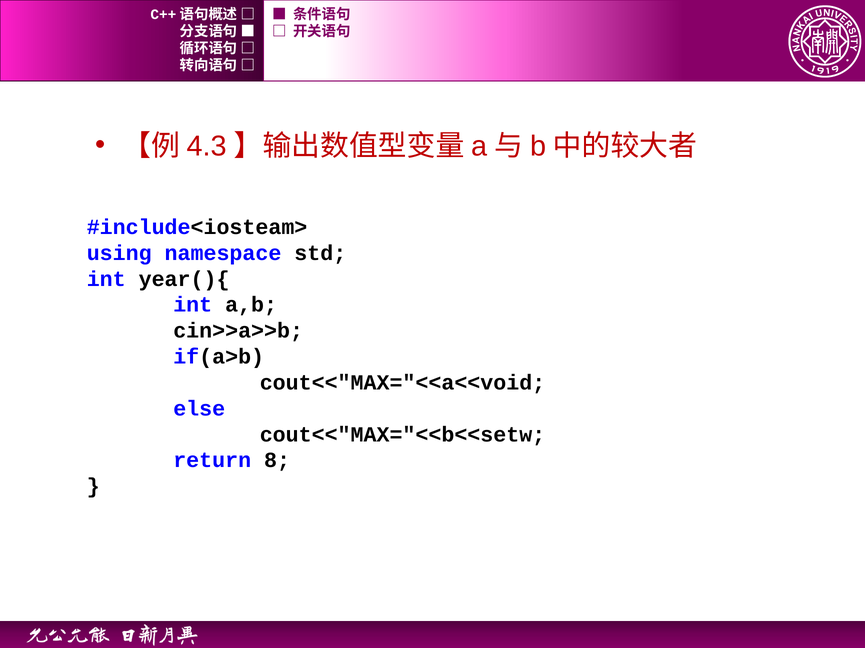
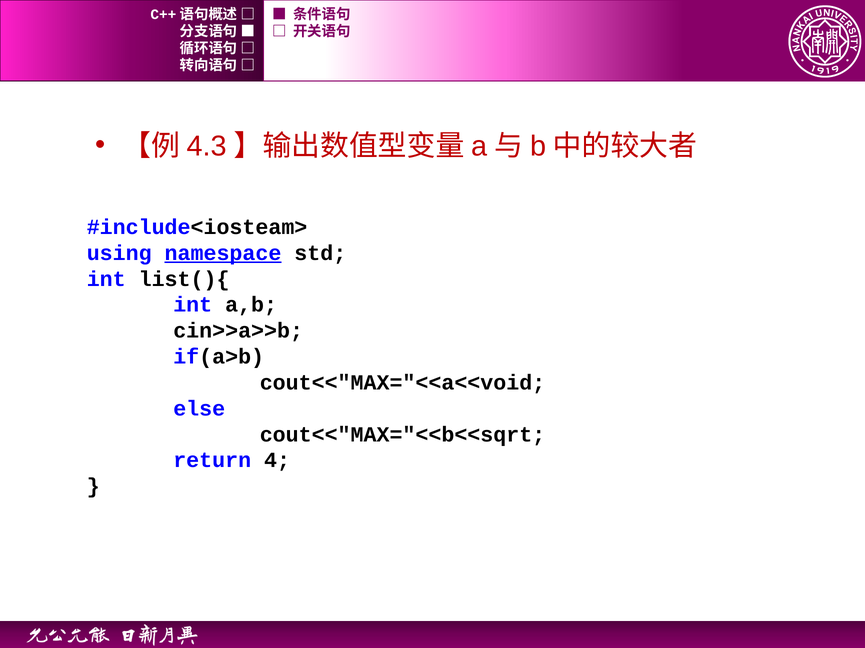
namespace underline: none -> present (223, 253)
year(){: year(){ -> list(){ (184, 279)
cout<<"MAX="<<b<<setw: cout<<"MAX="<<b<<setw -> cout<<"MAX="<<b<<sqrt (402, 435)
8: 8 -> 4 (277, 461)
